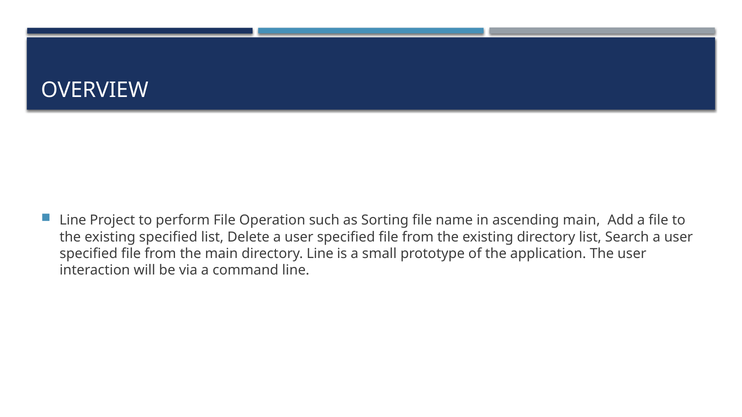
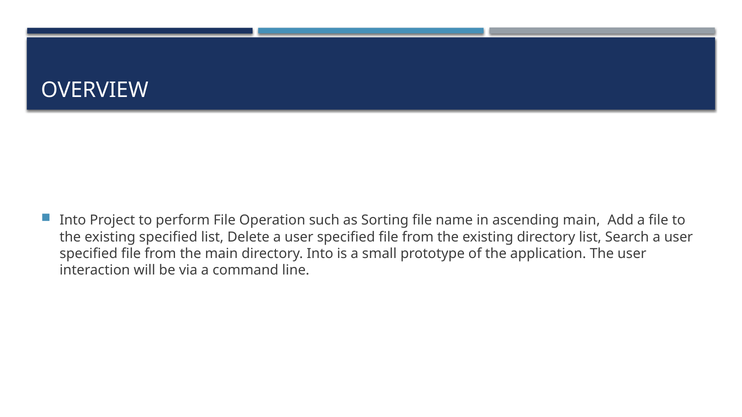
Line: Line -> Into (73, 221)
directory Line: Line -> Into (320, 254)
